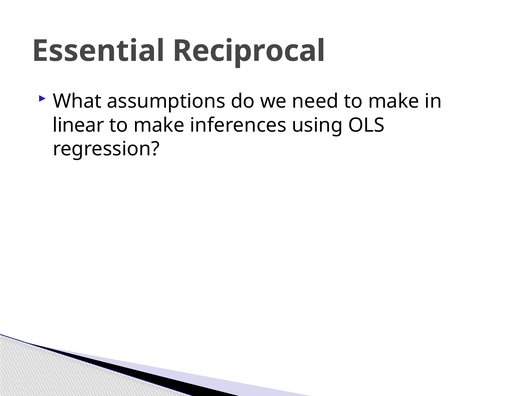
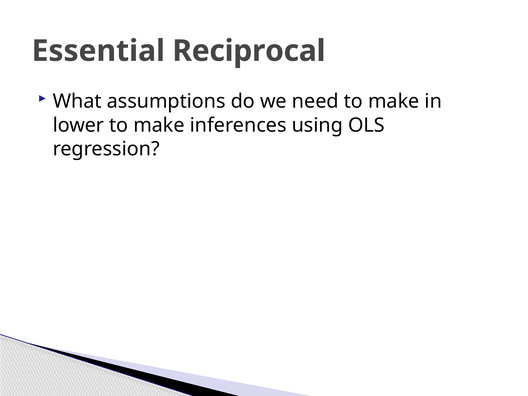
linear: linear -> lower (78, 125)
